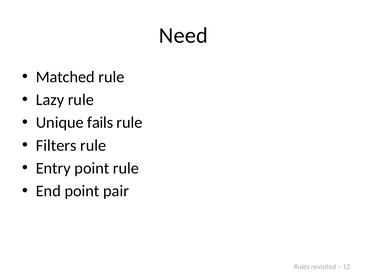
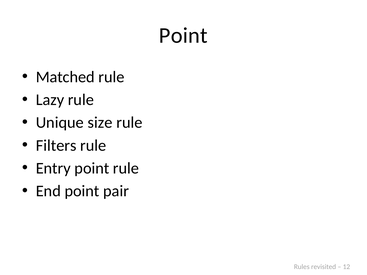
Need: Need -> Point (183, 36)
fails: fails -> size (100, 123)
